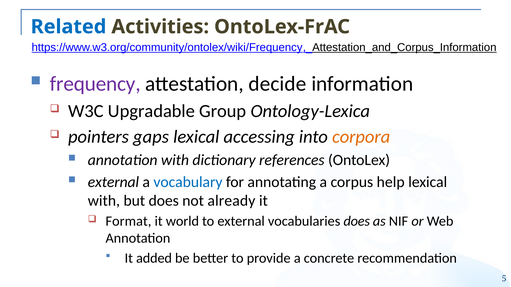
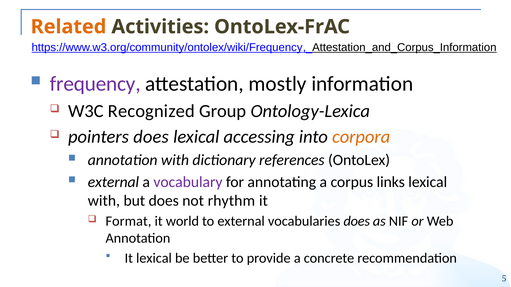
Related colour: blue -> orange (68, 27)
decide: decide -> mostly (278, 84)
Upgradable: Upgradable -> Recognized (151, 111)
pointers gaps: gaps -> does (151, 137)
vocabulary colour: blue -> purple (188, 182)
help: help -> links (391, 182)
already: already -> rhythm (231, 201)
It added: added -> lexical (154, 258)
